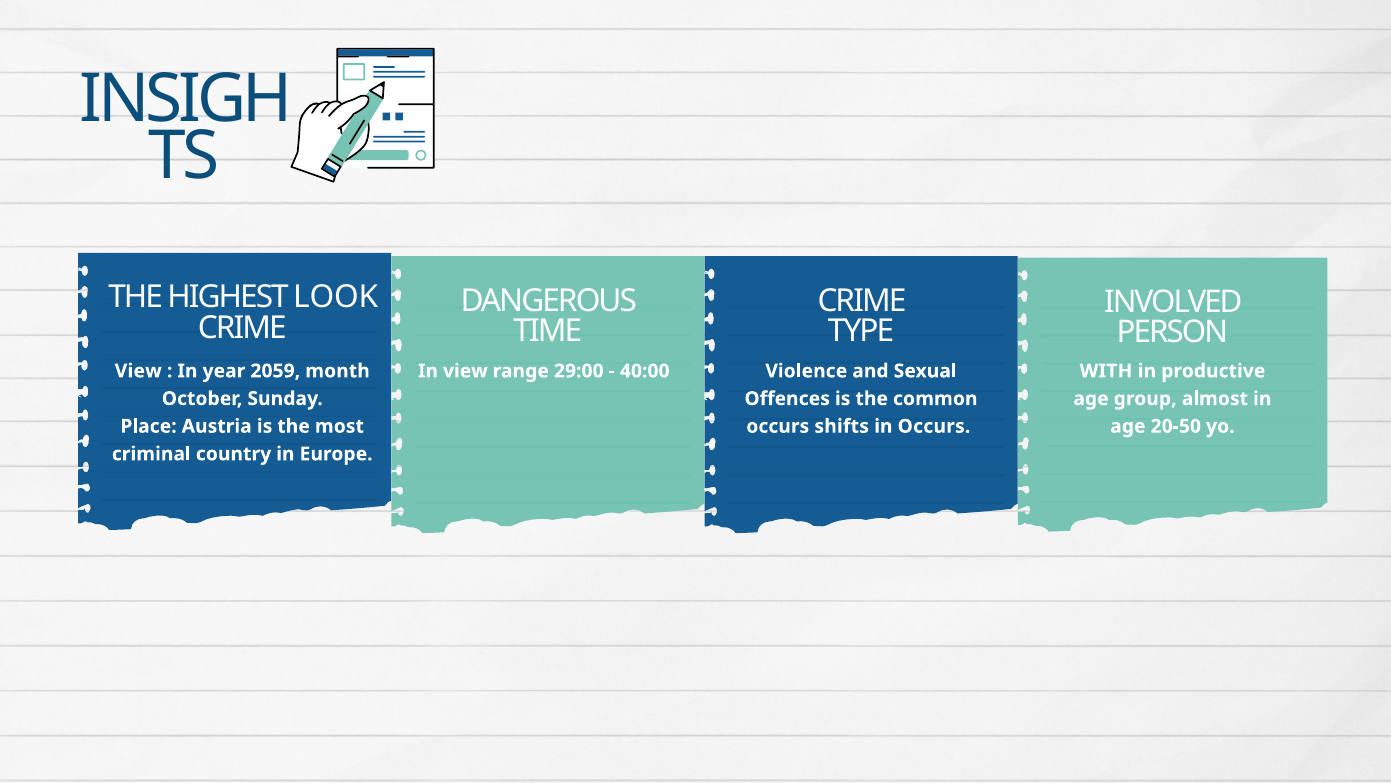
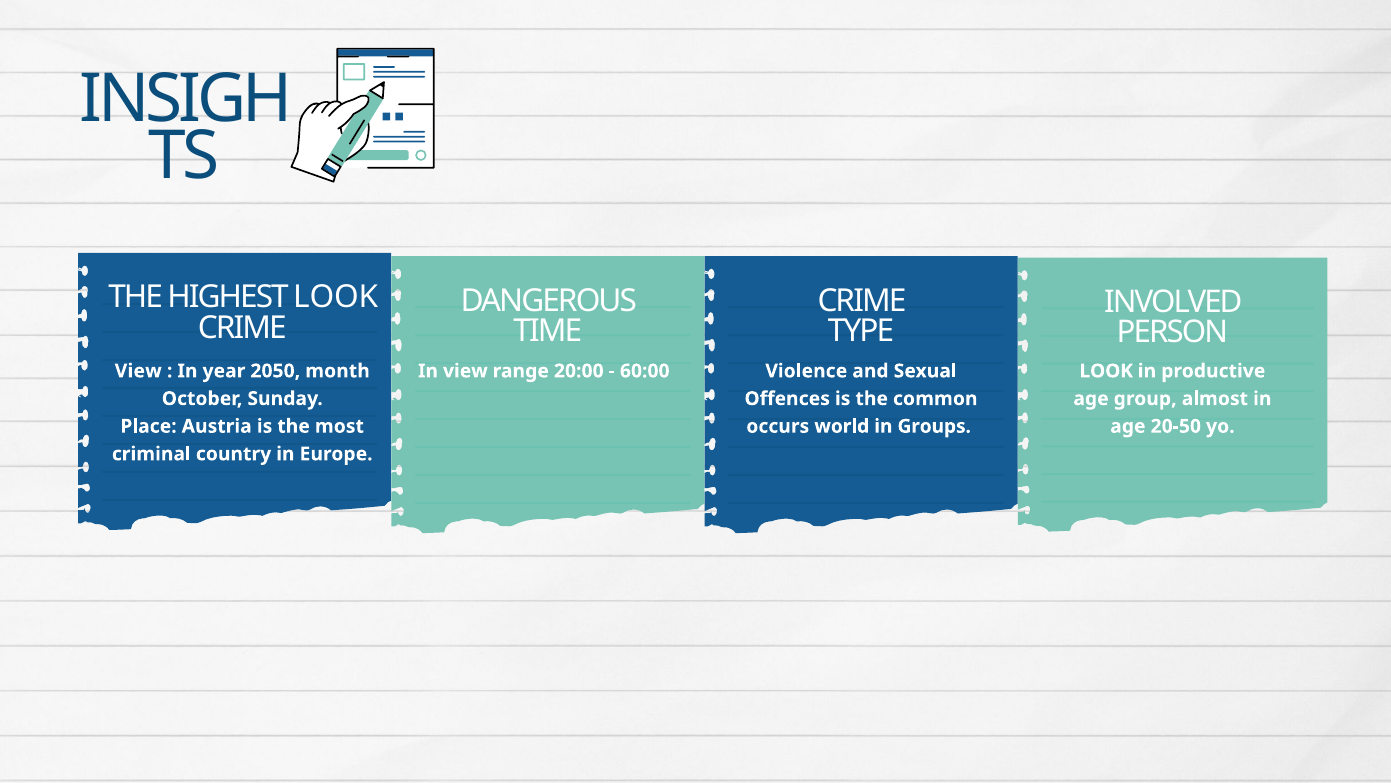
2059: 2059 -> 2050 (275, 371)
29:00: 29:00 -> 20:00 (579, 371)
40:00: 40:00 -> 60:00 (645, 371)
WITH: WITH -> LOOK (1106, 371)
shifts: shifts -> world (842, 426)
in Occurs: Occurs -> Groups (934, 426)
